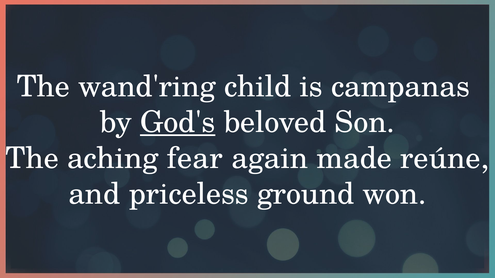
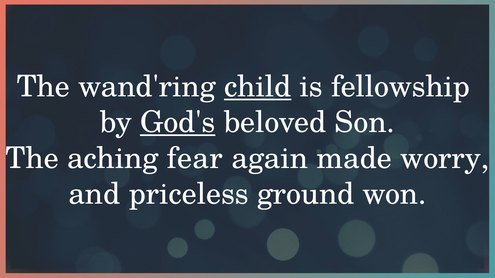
child underline: none -> present (258, 87)
campanas: campanas -> fellowship (401, 87)
reúne: reúne -> worry (445, 158)
